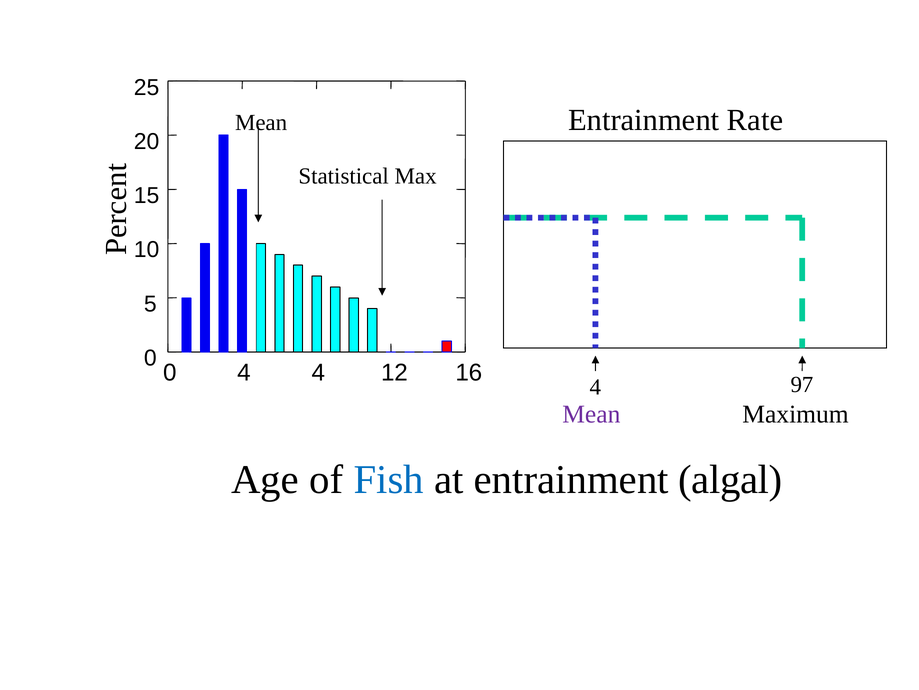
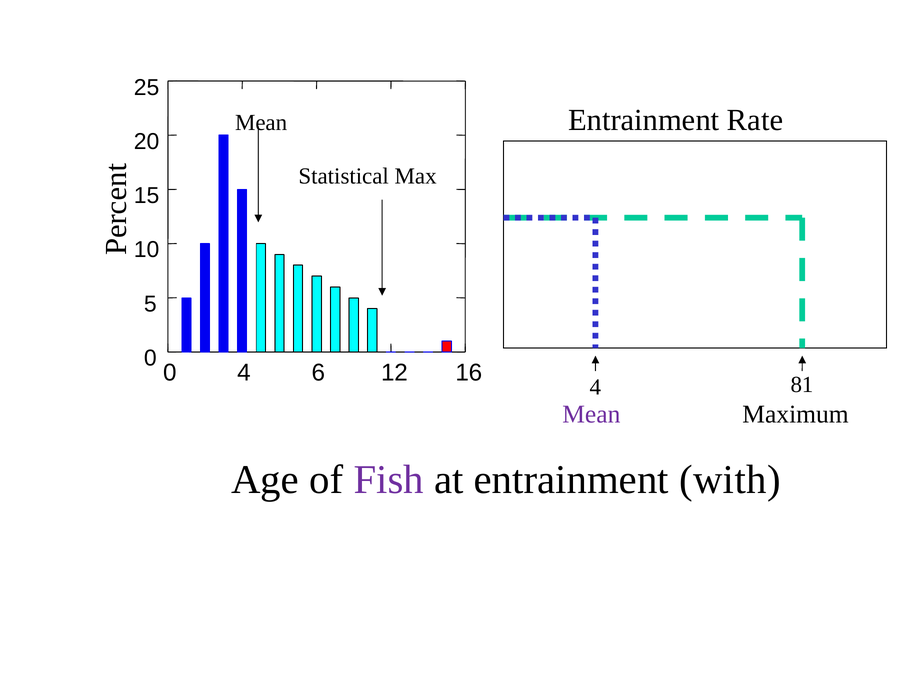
4 4: 4 -> 6 (318, 372)
97: 97 -> 81 (802, 384)
Fish colour: blue -> purple (389, 479)
algal: algal -> with (730, 479)
